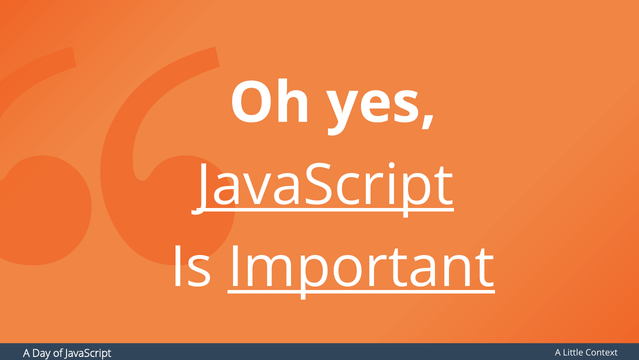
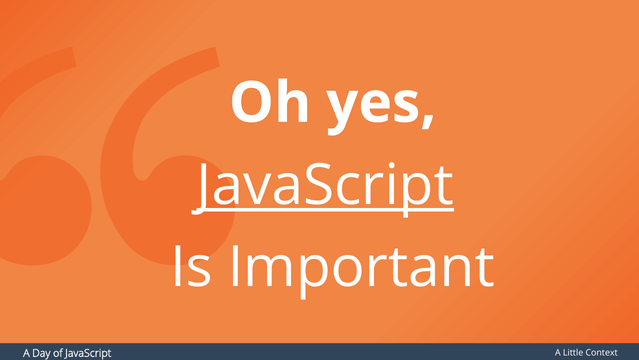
Important underline: present -> none (361, 267)
